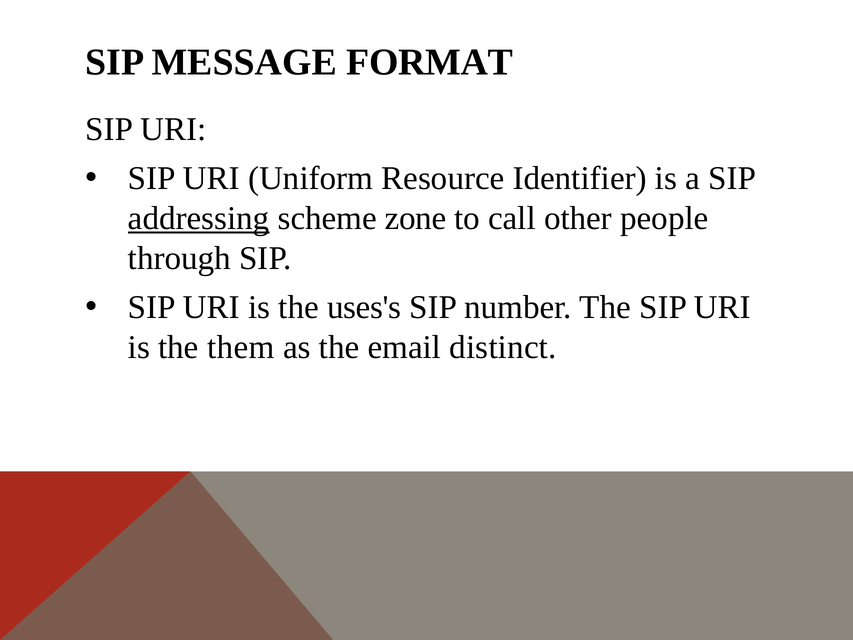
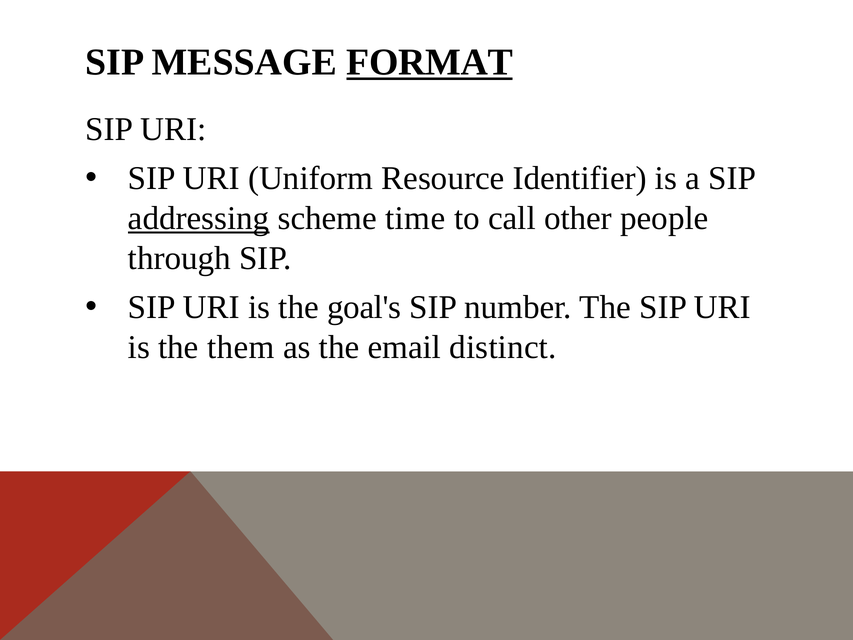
FORMAT underline: none -> present (430, 62)
zone: zone -> time (415, 218)
uses's: uses's -> goal's (364, 307)
